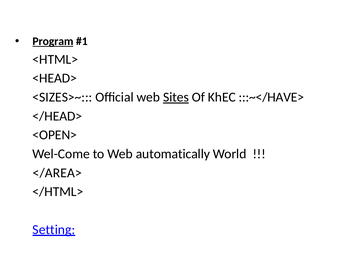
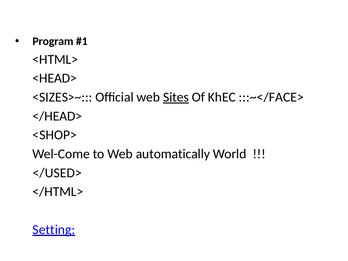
Program underline: present -> none (53, 41)
:::~</HAVE>: :::~</HAVE> -> :::~</FACE> (271, 97)
<OPEN>: <OPEN> -> <SHOP> (55, 135)
</AREA>: </AREA> -> </USED> (57, 173)
